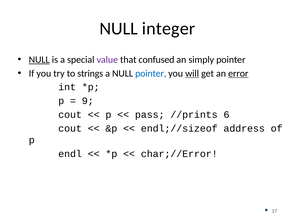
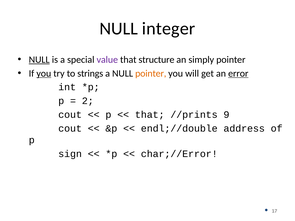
confused: confused -> structure (156, 60)
you underline: none -> present (44, 73)
pointer colour: blue -> orange (151, 73)
will underline: present -> none (192, 73)
9: 9 -> 2 (88, 101)
pass: pass -> that (150, 115)
6: 6 -> 9 (226, 115)
endl;//sizeof: endl;//sizeof -> endl;//double (179, 129)
endl: endl -> sign (70, 154)
